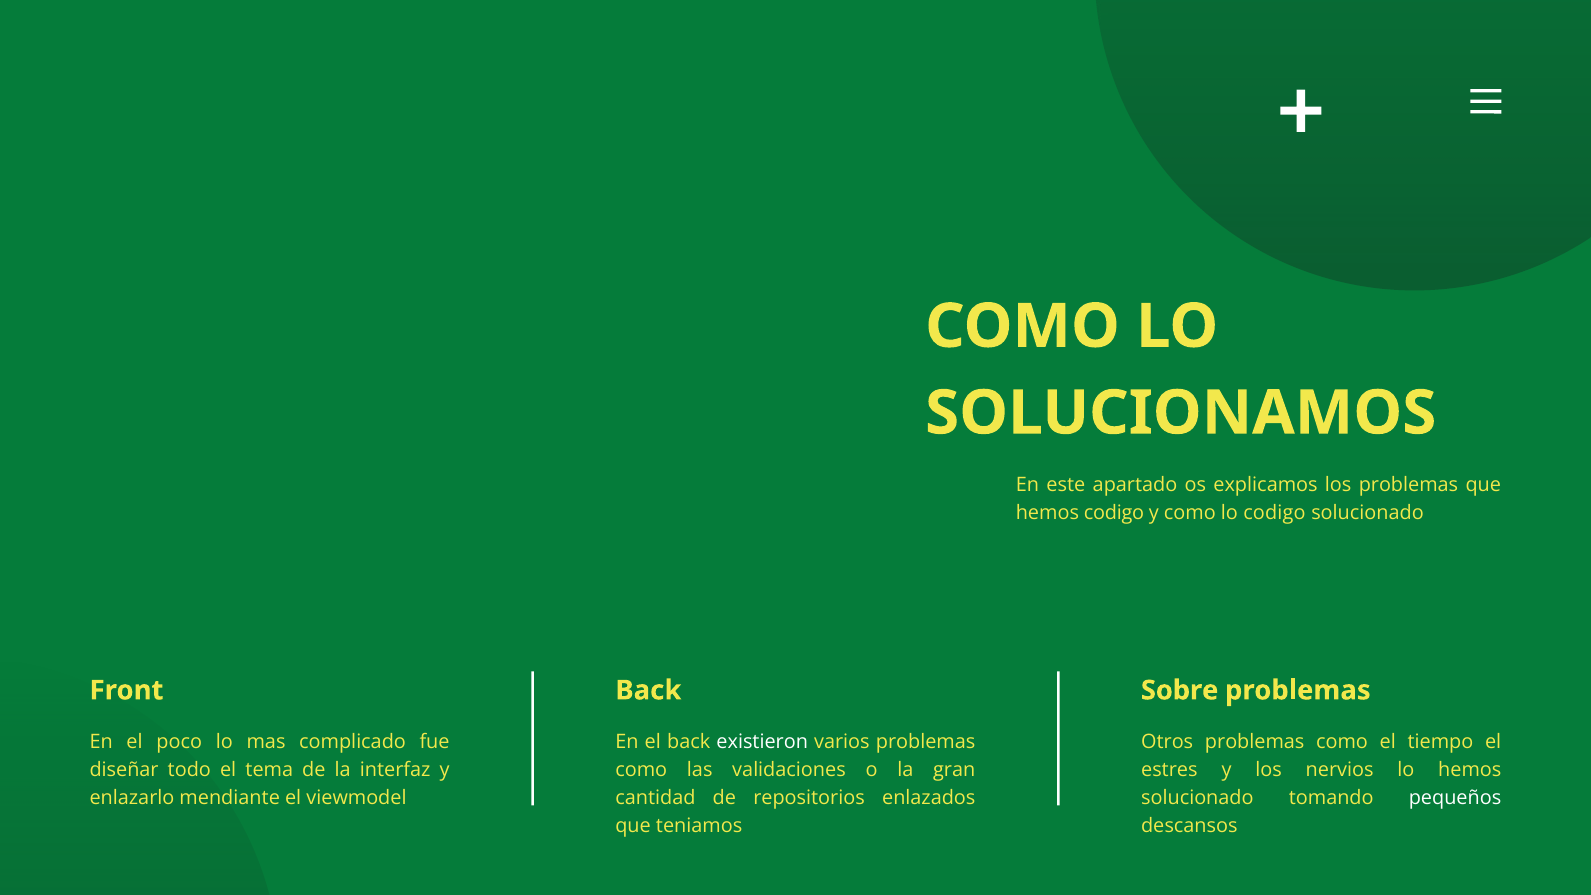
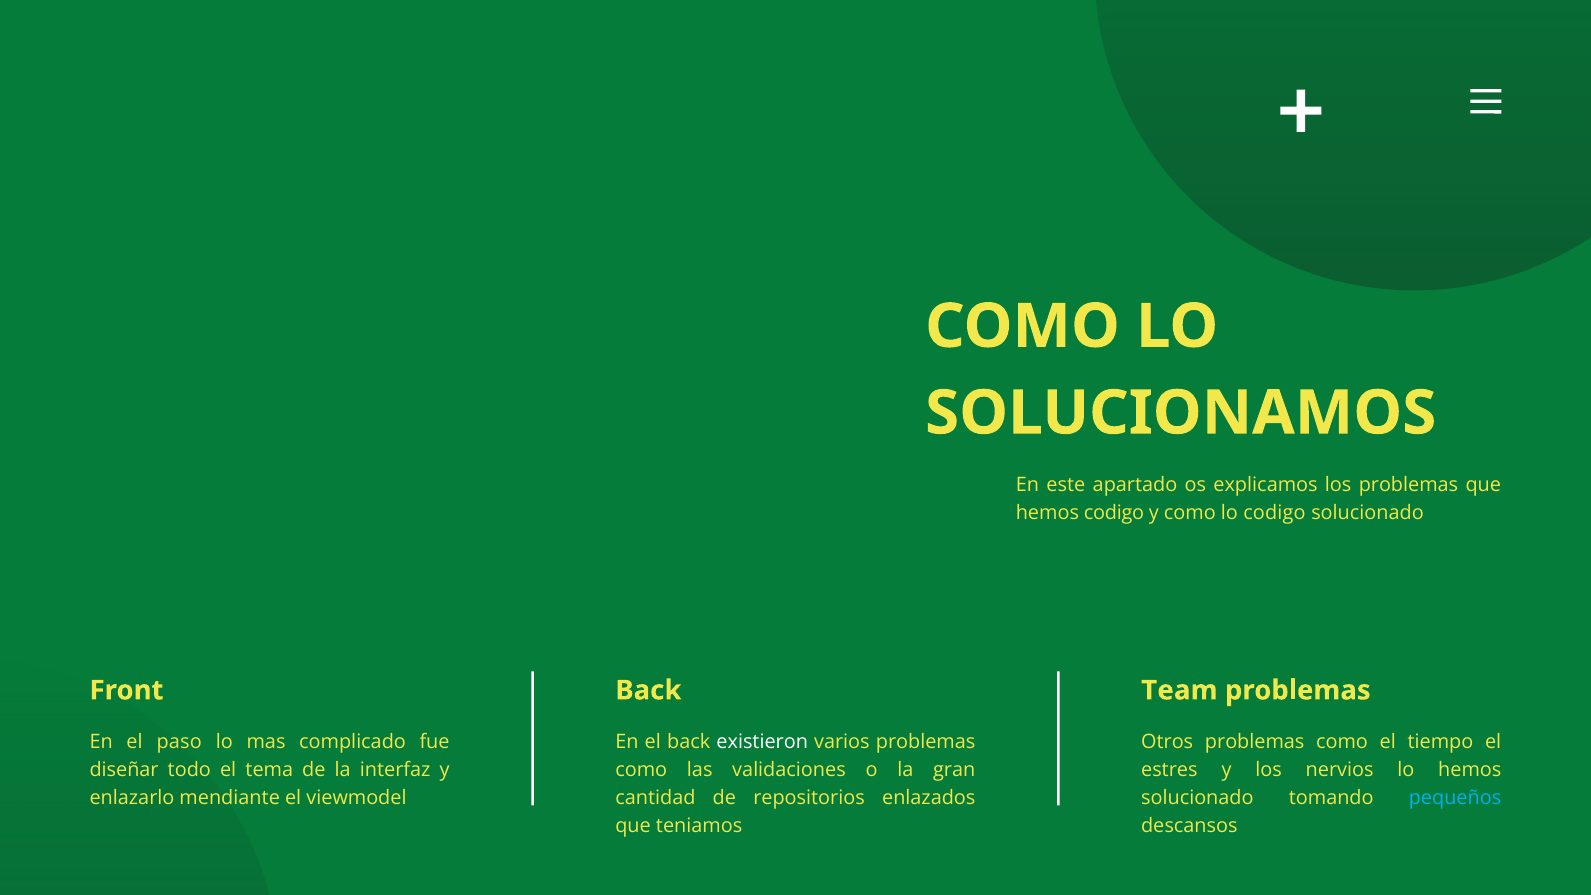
Sobre: Sobre -> Team (1179, 690)
poco: poco -> paso (179, 742)
pequeños colour: white -> light blue (1455, 798)
